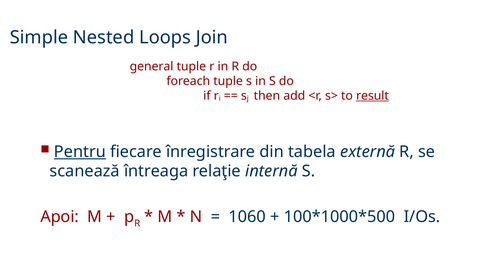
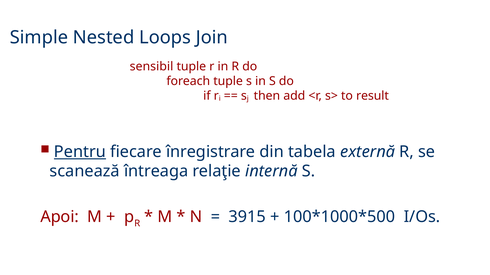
general: general -> sensibil (152, 67)
result underline: present -> none (372, 96)
1060: 1060 -> 3915 (247, 217)
